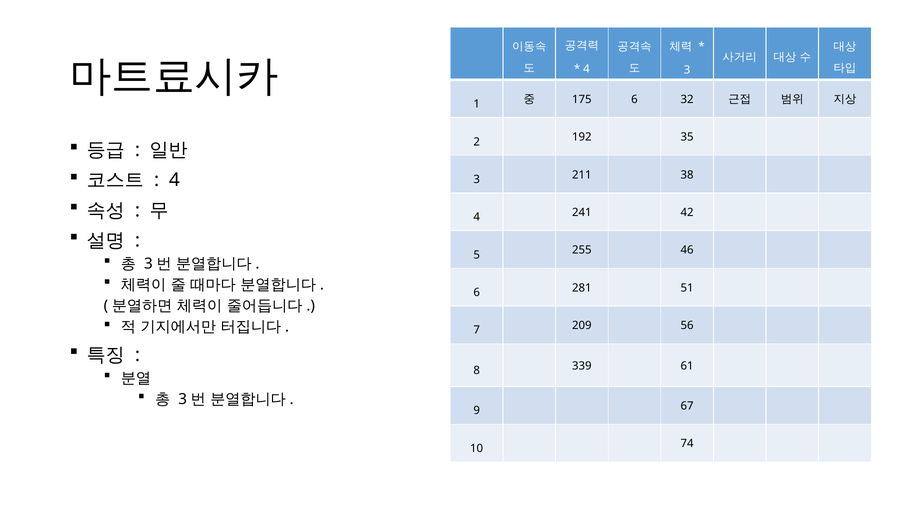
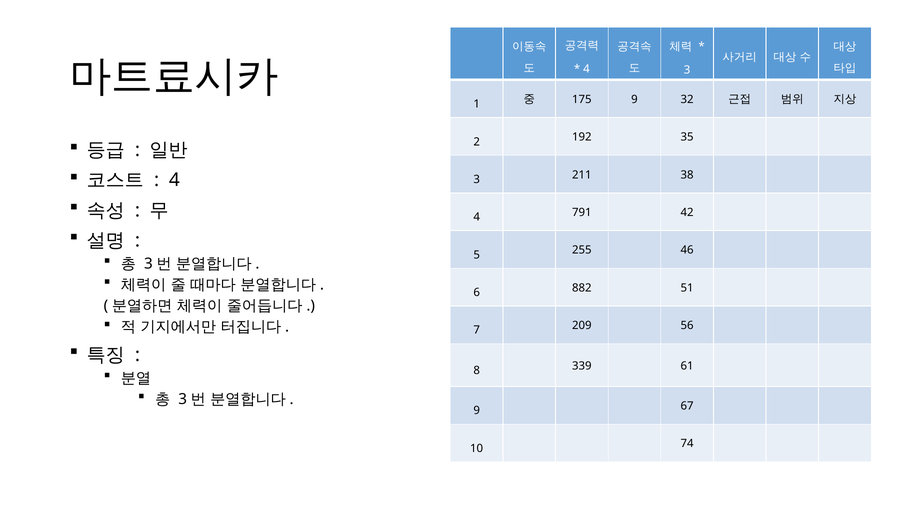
175 6: 6 -> 9 (634, 99)
241: 241 -> 791 (582, 212)
281: 281 -> 882 (582, 288)
